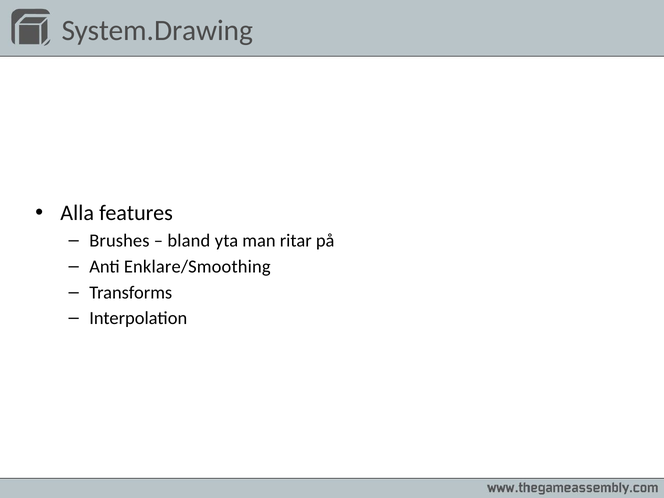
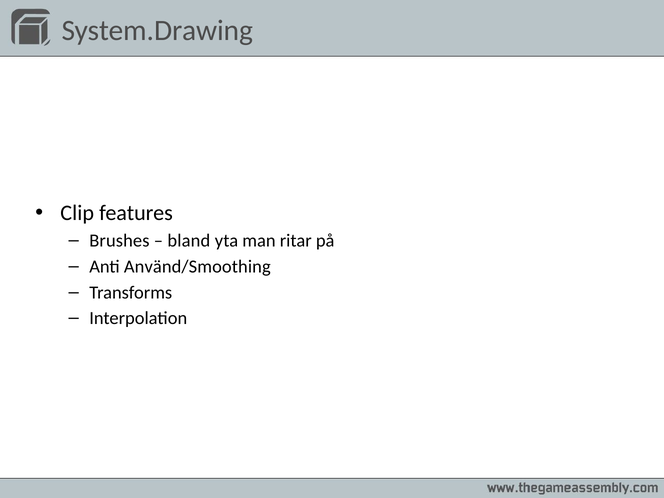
Alla: Alla -> Clip (77, 213)
Enklare/Smoothing: Enklare/Smoothing -> Använd/Smoothing (197, 267)
